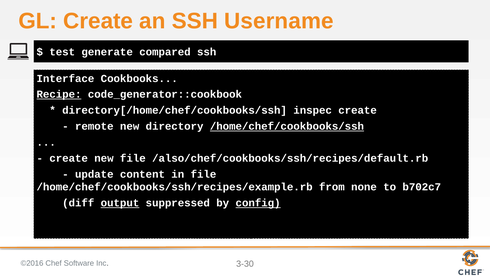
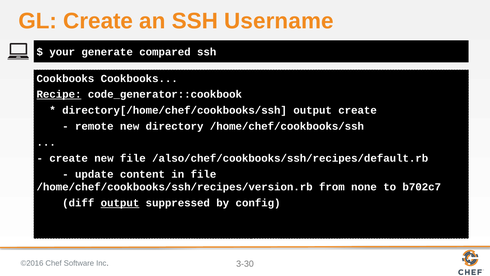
test: test -> your (62, 52)
Interface: Interface -> Cookbooks (65, 78)
directory[/home/chef/cookbooks/ssh inspec: inspec -> output (313, 110)
/home/chef/cookbooks/ssh underline: present -> none (287, 126)
/home/chef/cookbooks/ssh/recipes/example.rb: /home/chef/cookbooks/ssh/recipes/example.rb -> /home/chef/cookbooks/ssh/recipes/version.rb (175, 187)
config underline: present -> none (258, 203)
